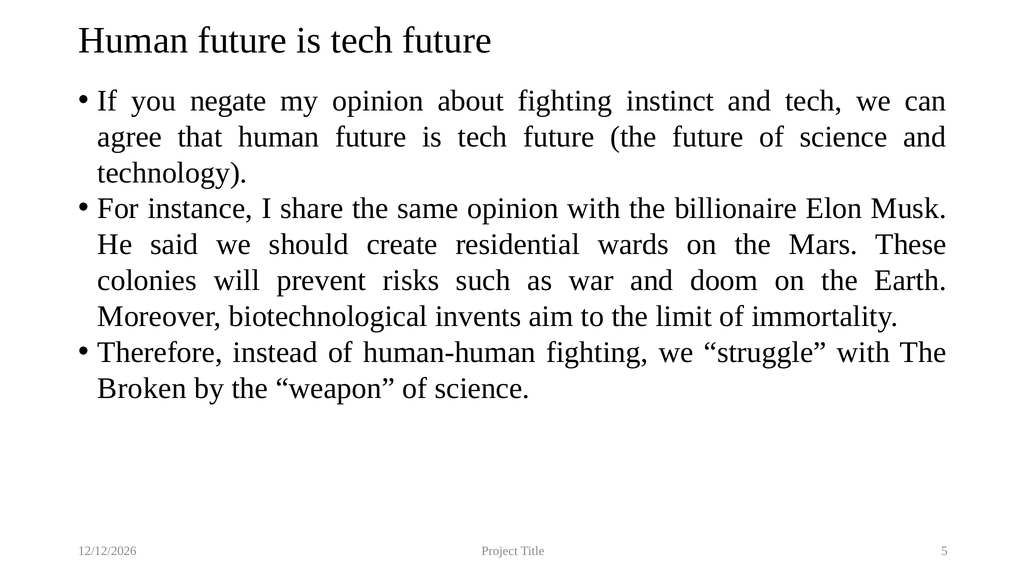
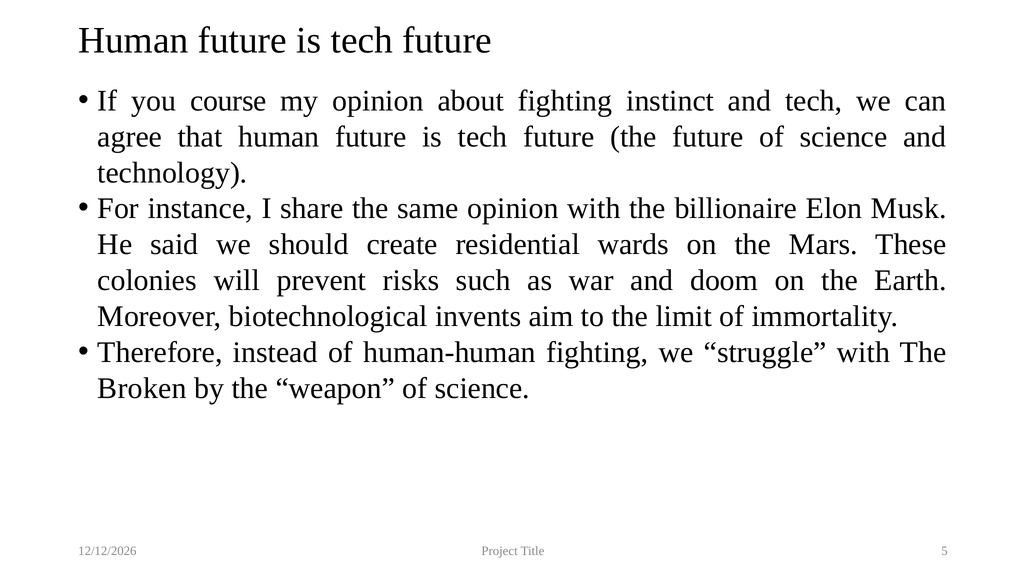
negate: negate -> course (228, 101)
